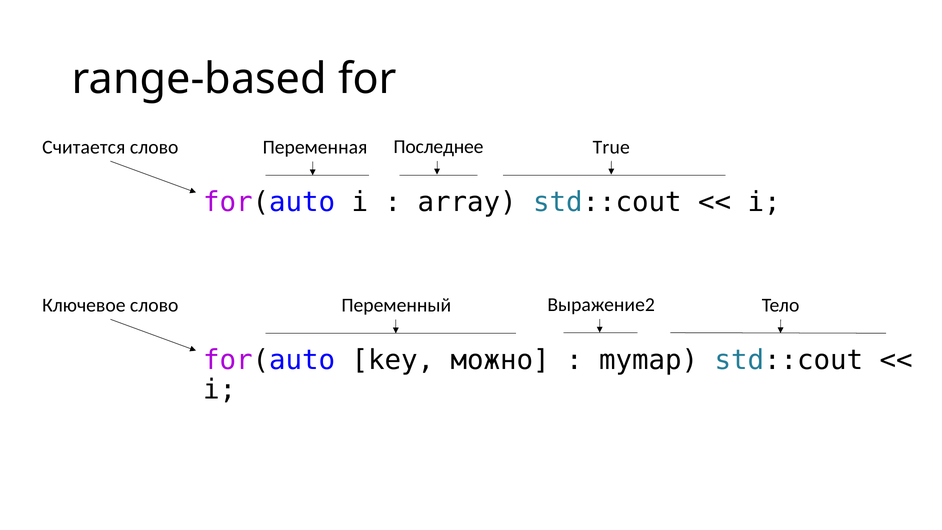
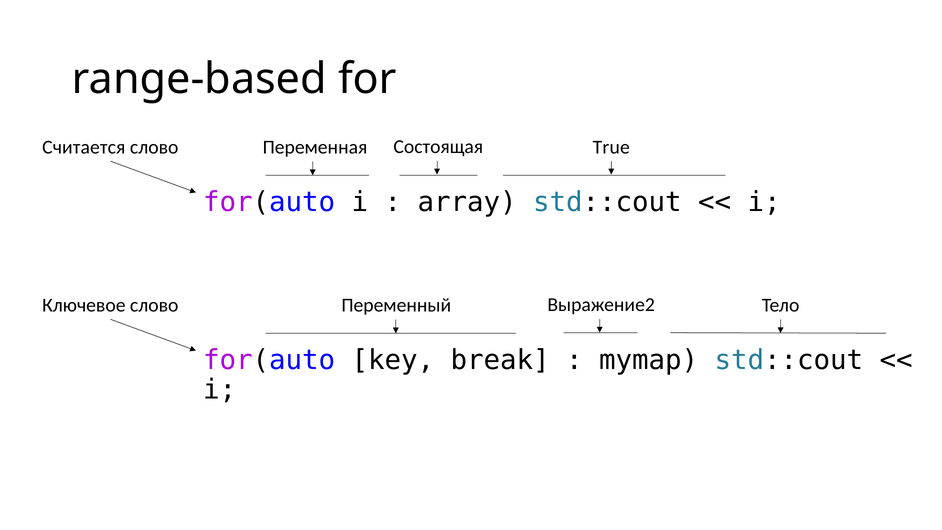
Последнее: Последнее -> Состоящая (438, 147)
можно: можно -> break (500, 360)
